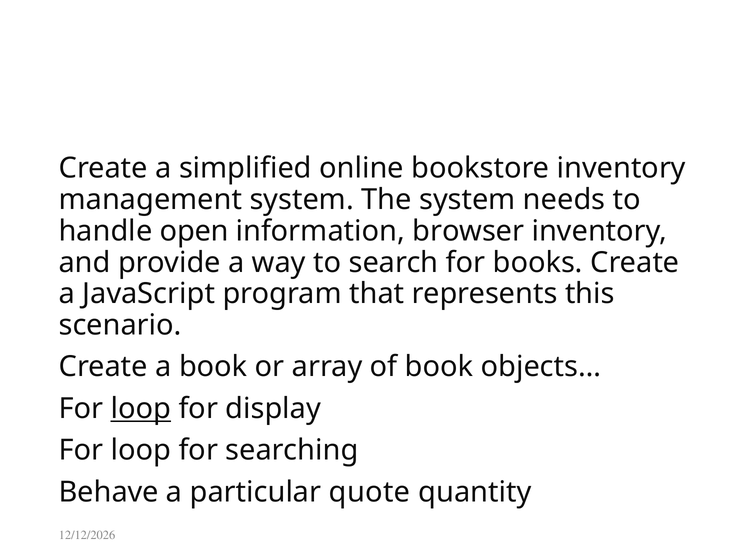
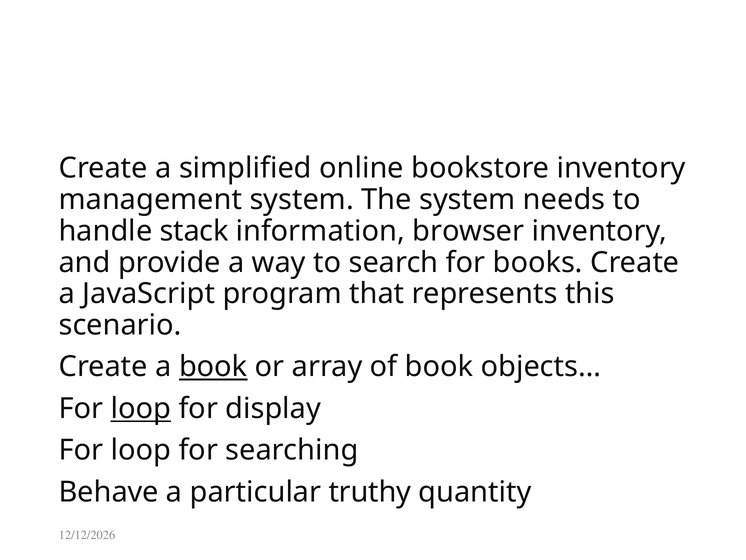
open: open -> stack (194, 231)
book underline: none -> present (213, 367)
quote: quote -> truthy (370, 492)
